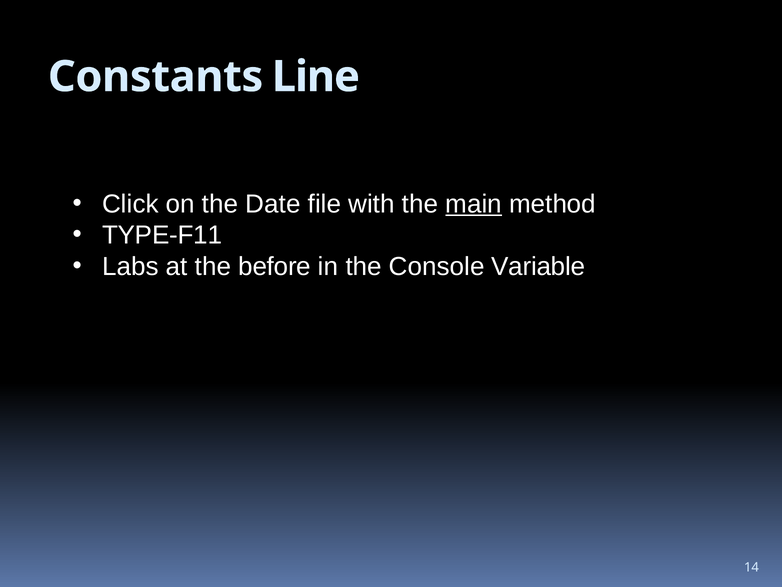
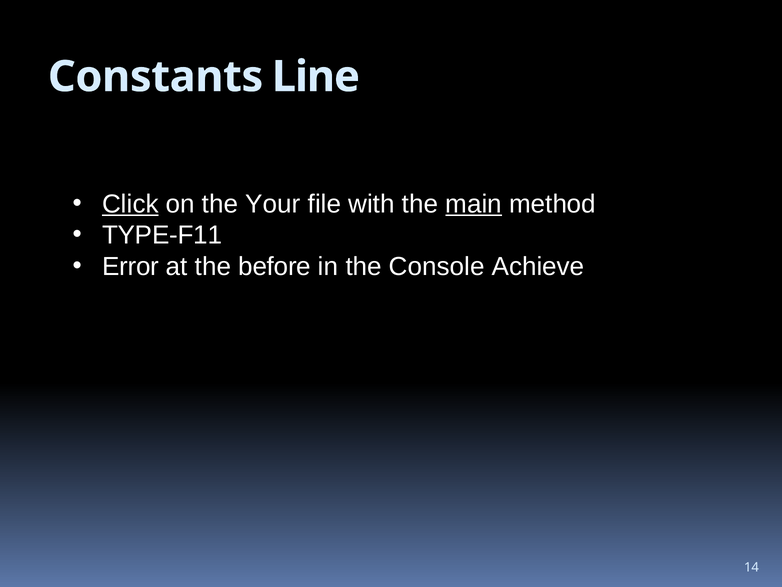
Click underline: none -> present (130, 204)
Date: Date -> Your (273, 204)
Labs: Labs -> Error (131, 266)
Variable: Variable -> Achieve (538, 266)
